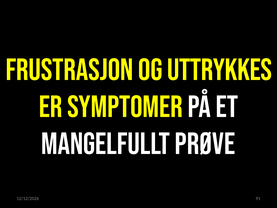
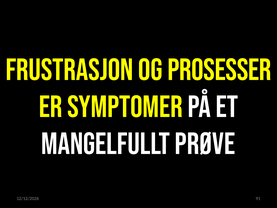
UTTRYKKES: UTTRYKKES -> PROSESSER (219, 70)
